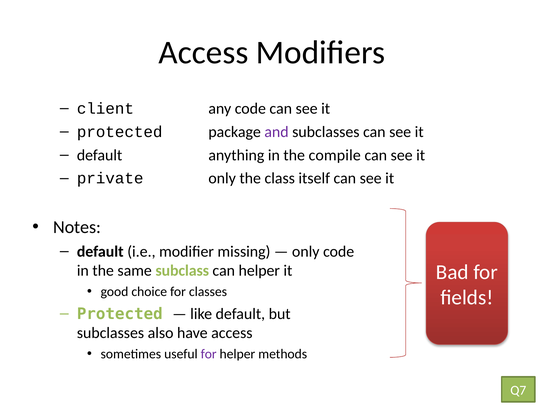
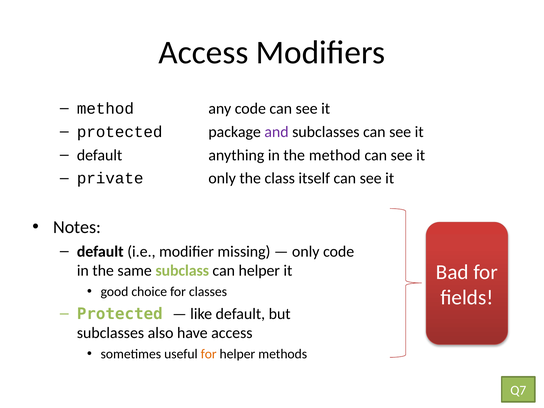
client: client -> method (105, 109)
the compile: compile -> method (335, 155)
for colour: purple -> orange (209, 354)
